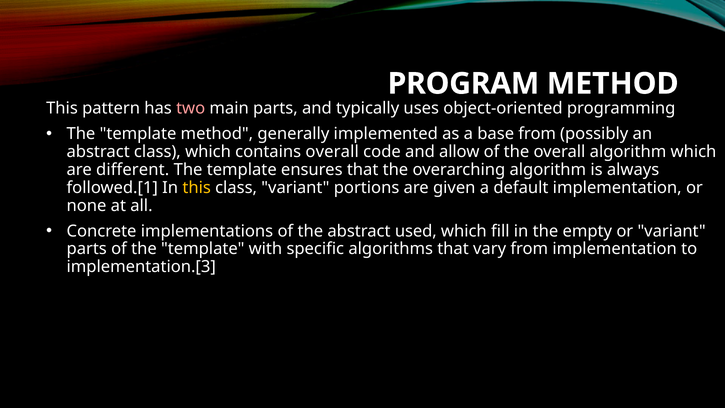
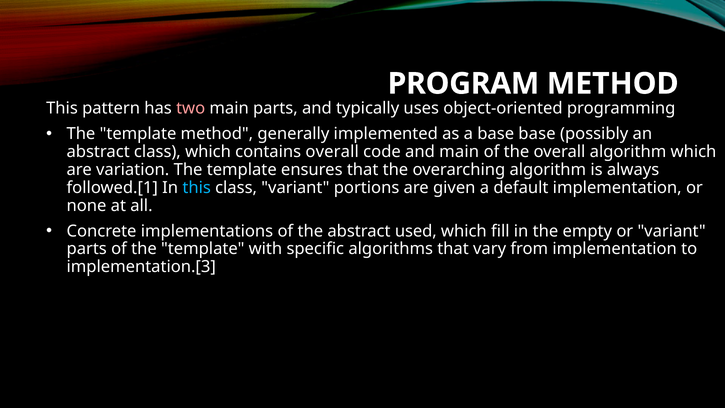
base from: from -> base (537, 134)
and allow: allow -> main (459, 152)
different: different -> variation (133, 170)
this colour: yellow -> light blue (197, 188)
